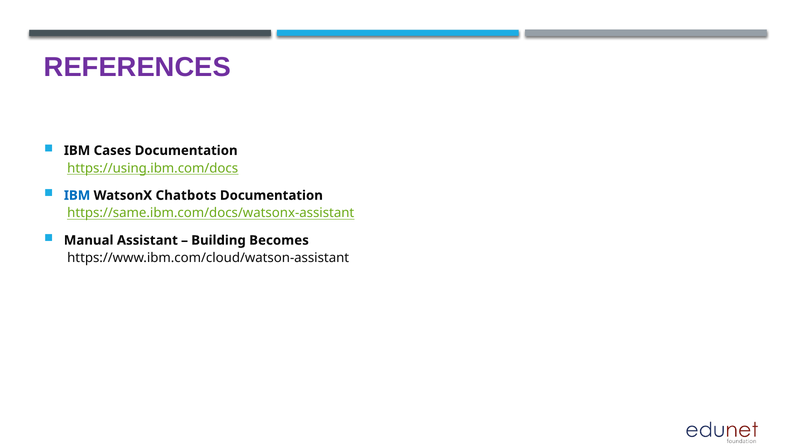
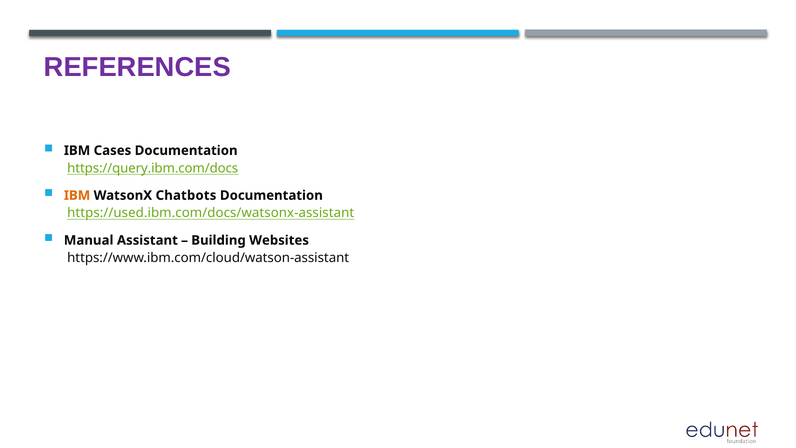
https://using.ibm.com/docs: https://using.ibm.com/docs -> https://query.ibm.com/docs (153, 168)
IBM colour: blue -> orange (77, 195)
https://same.ibm.com/docs/watsonx-assistant: https://same.ibm.com/docs/watsonx-assistant -> https://used.ibm.com/docs/watsonx-assistant (211, 213)
Becomes: Becomes -> Websites (279, 240)
